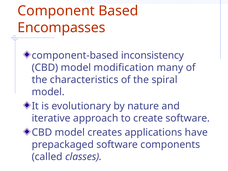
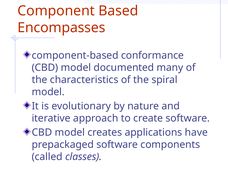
inconsistency: inconsistency -> conformance (152, 55)
modification: modification -> documented (124, 68)
